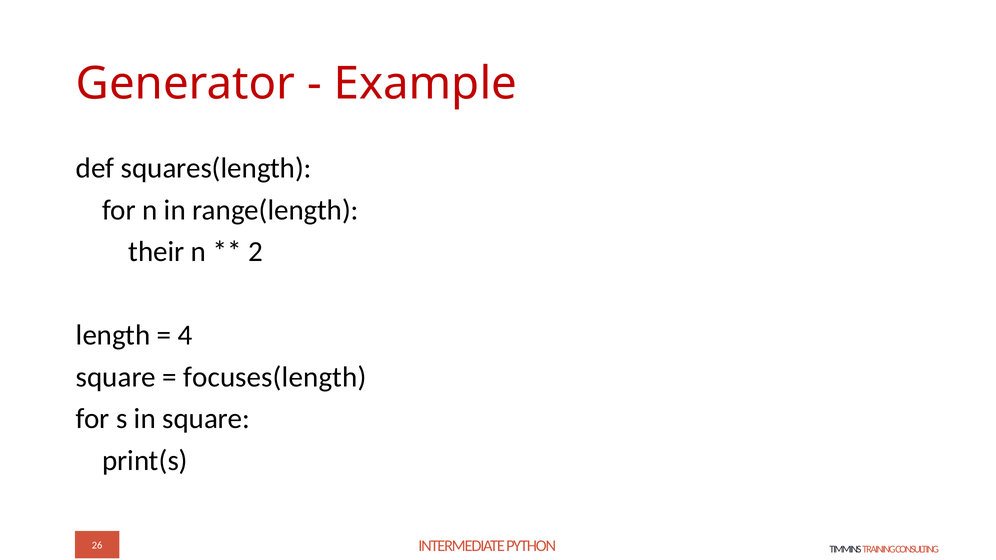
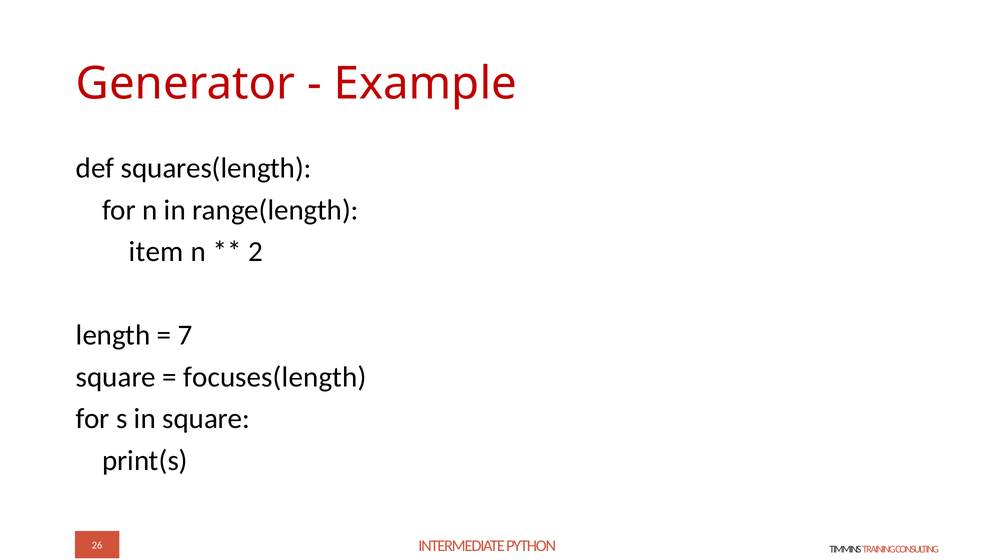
their: their -> item (156, 252)
4: 4 -> 7 (185, 335)
